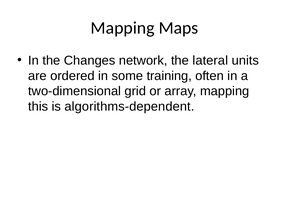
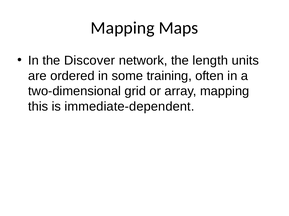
Changes: Changes -> Discover (90, 61)
lateral: lateral -> length (210, 61)
algorithms-dependent: algorithms-dependent -> immediate-dependent (129, 107)
